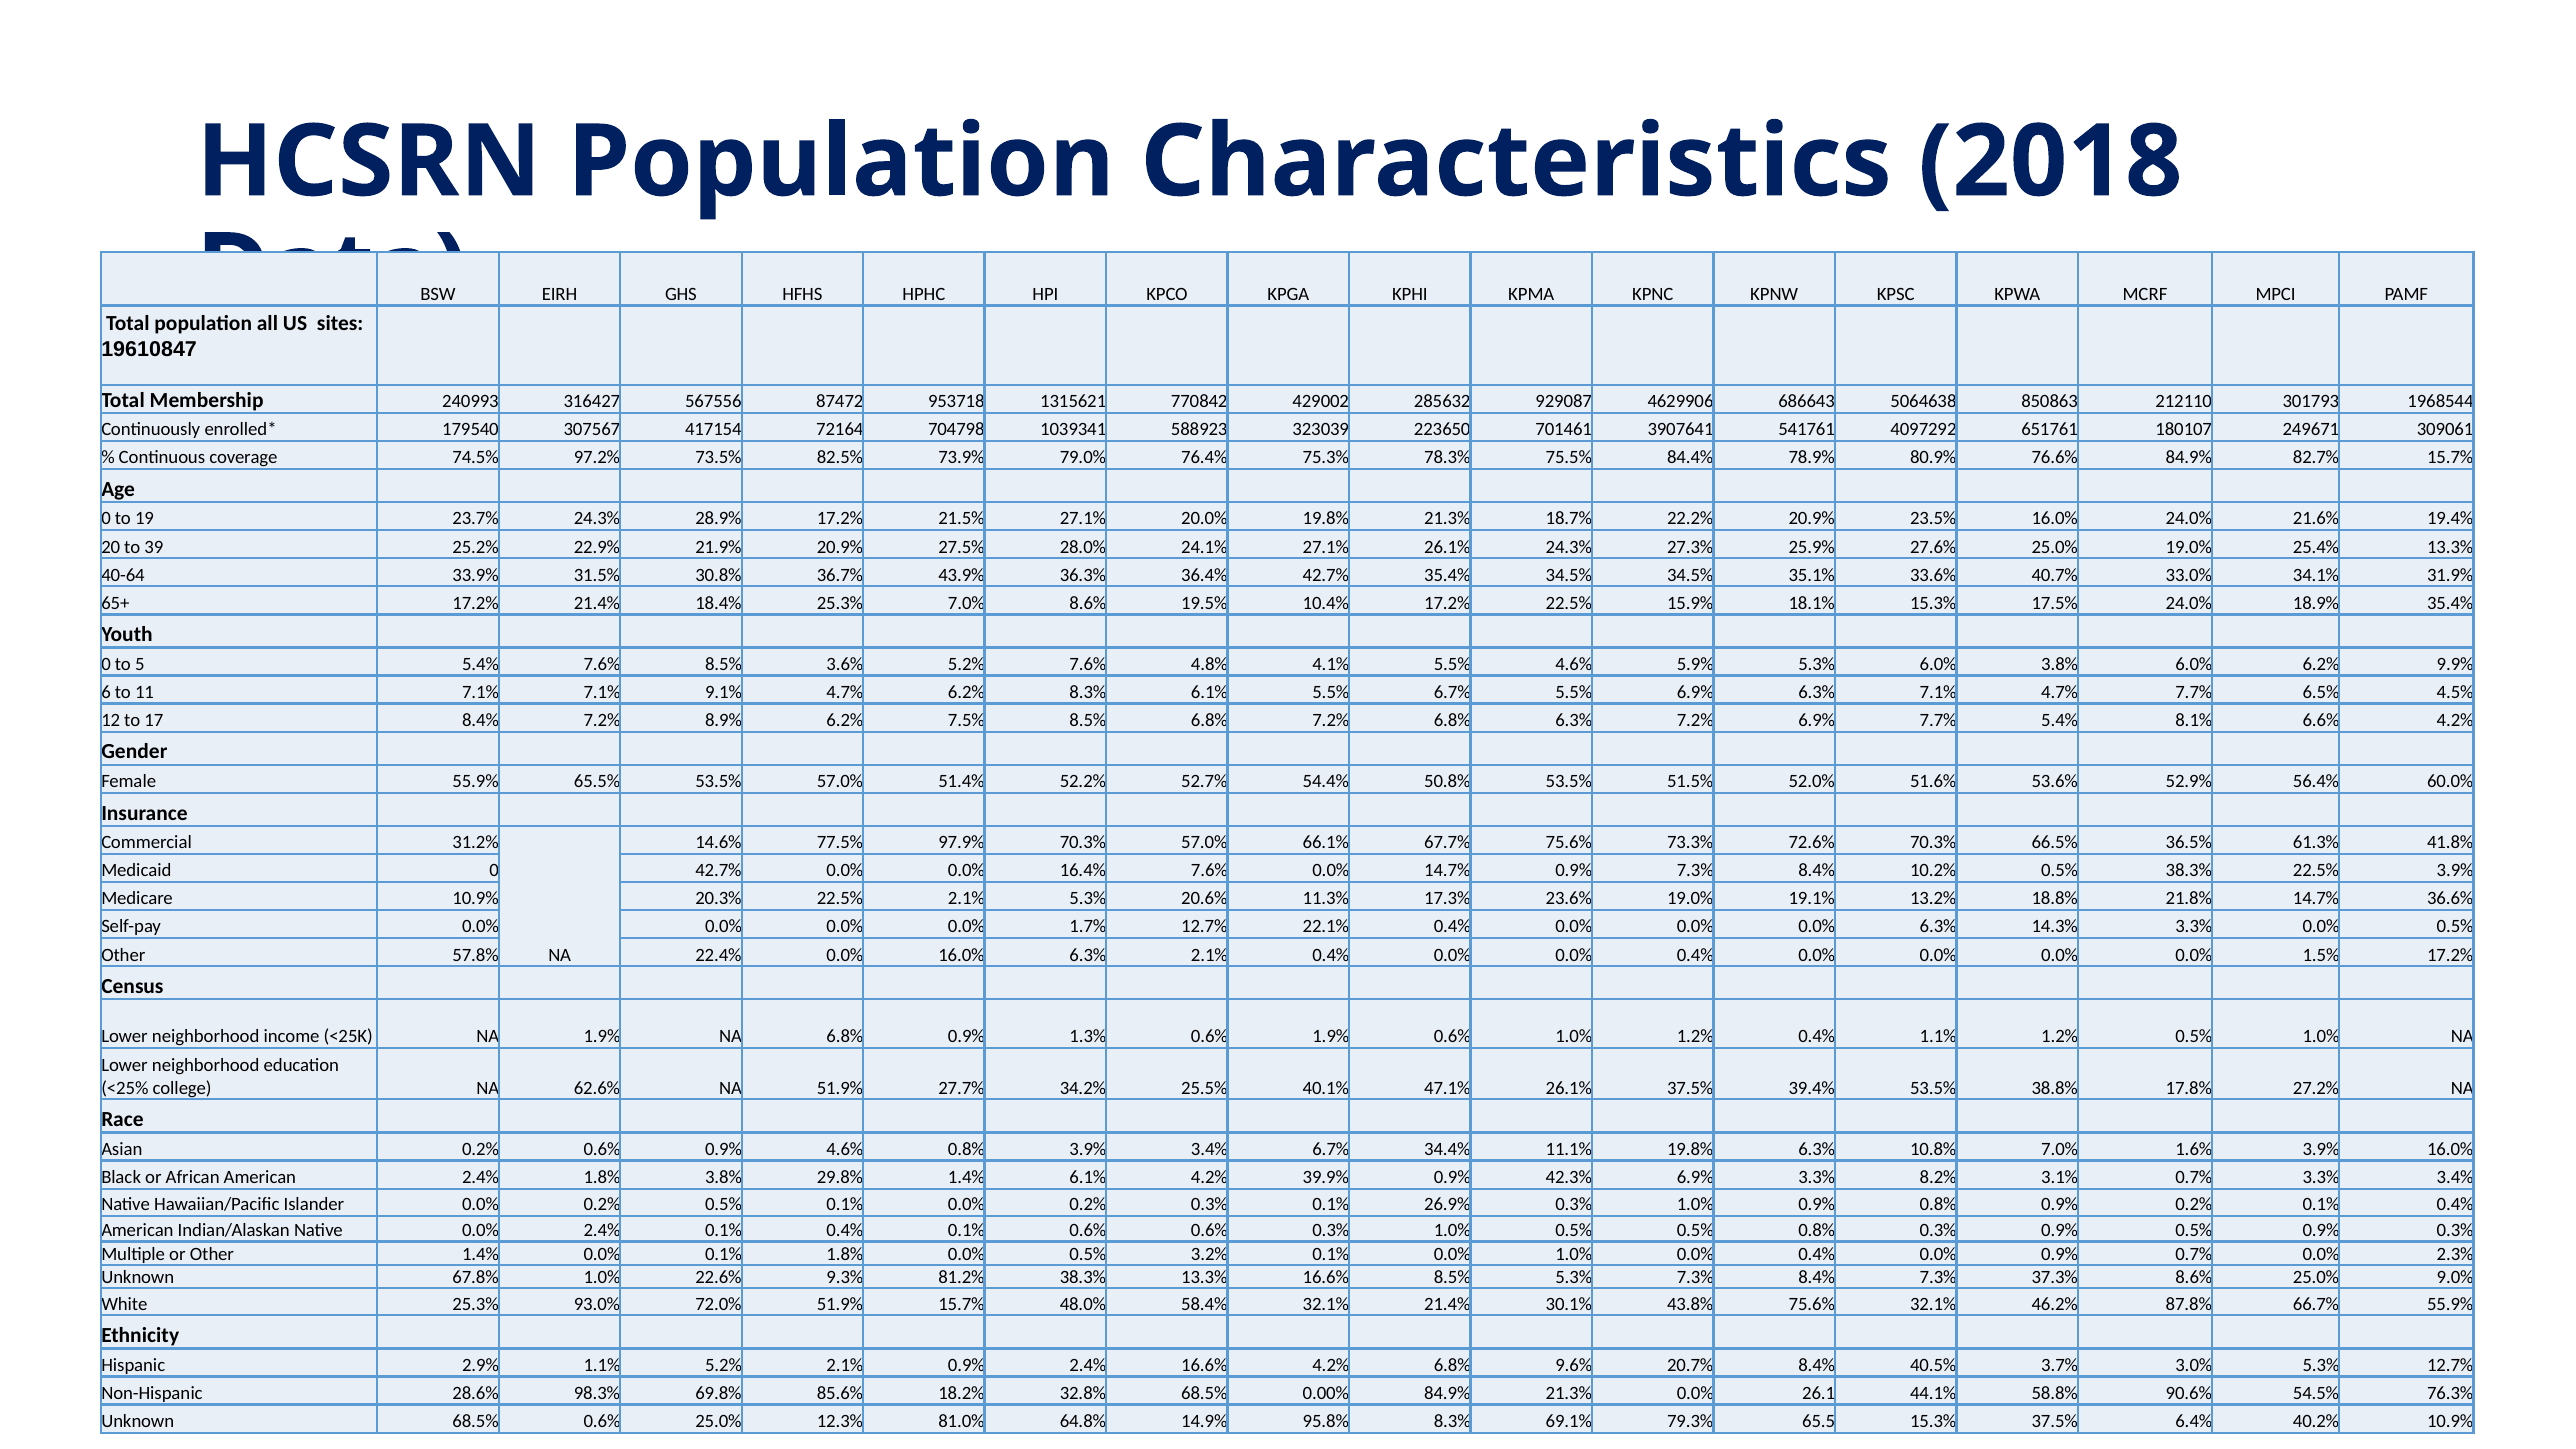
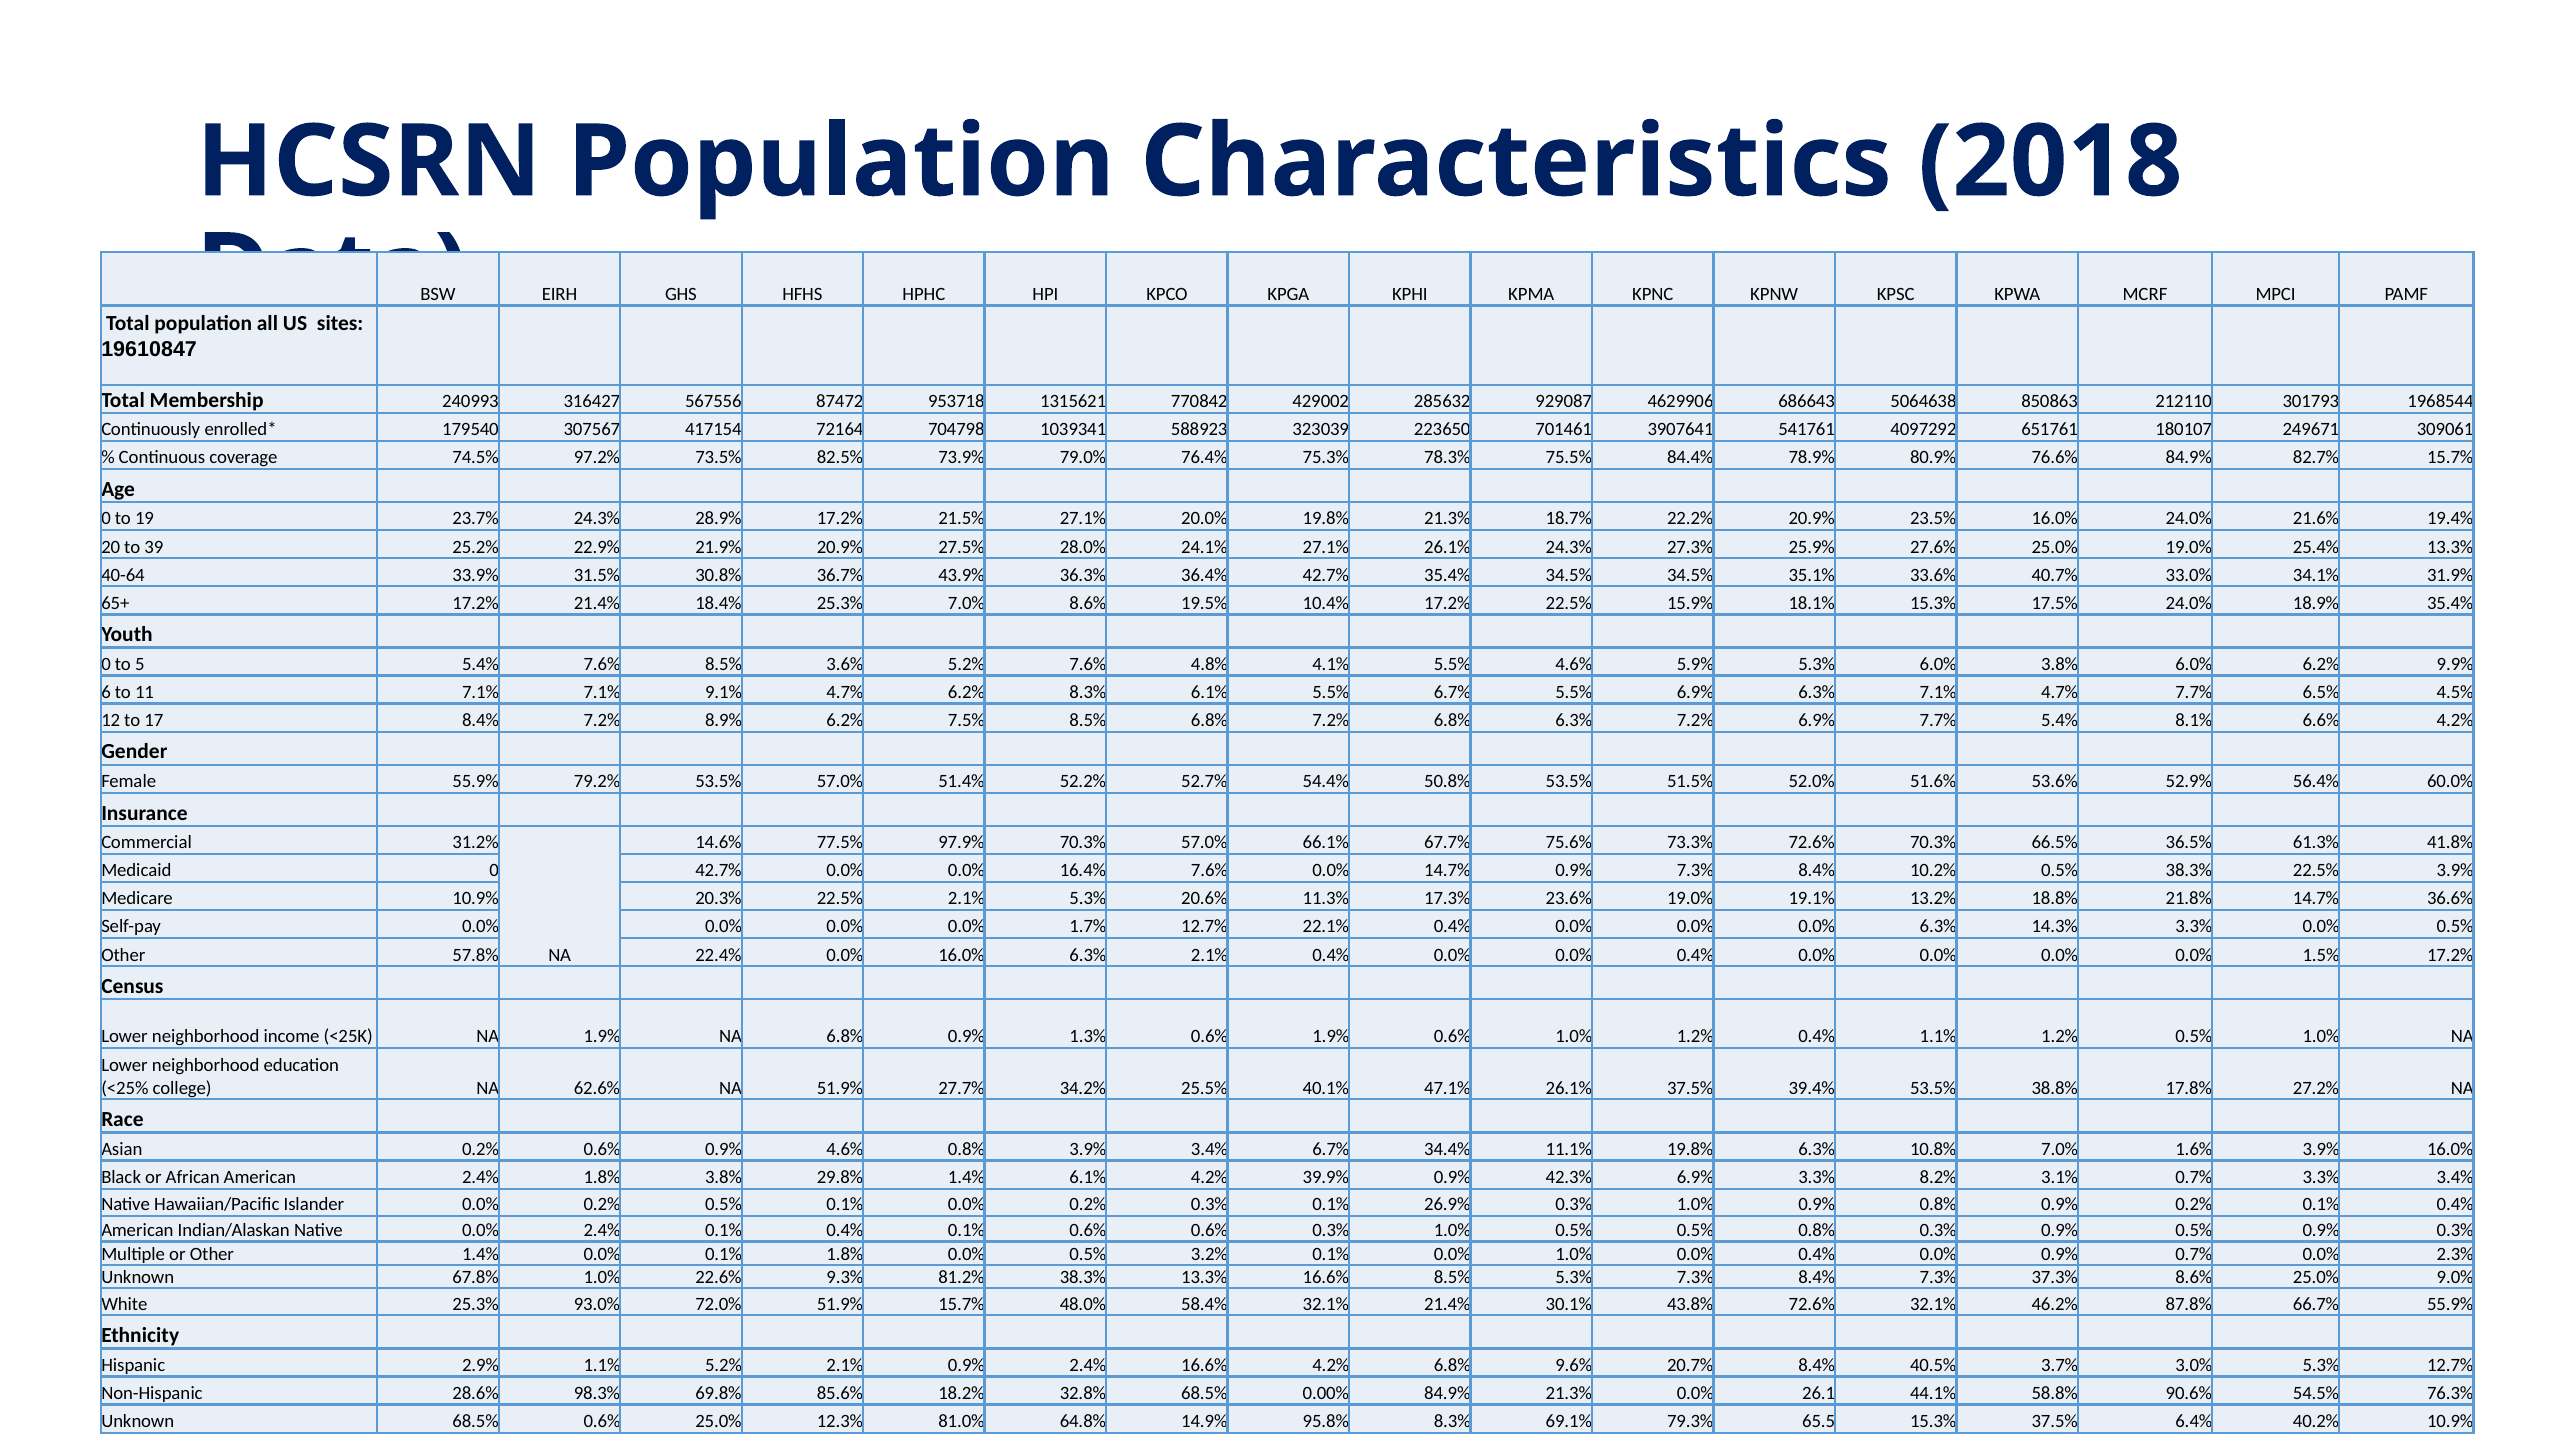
65.5%: 65.5% -> 79.2% (597, 781)
43.8% 75.6%: 75.6% -> 72.6% (1812, 1304)
